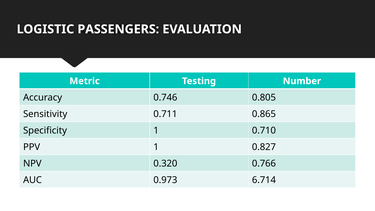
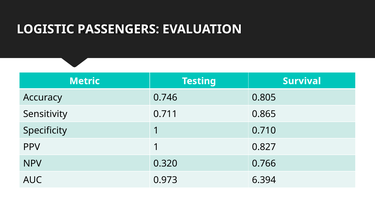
Number: Number -> Survival (302, 81)
6.714: 6.714 -> 6.394 (264, 180)
